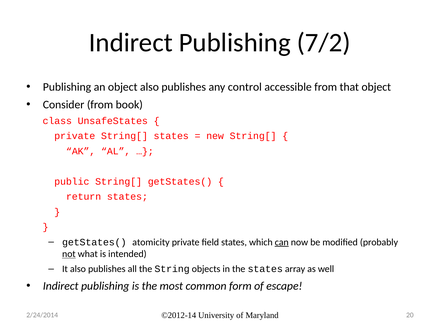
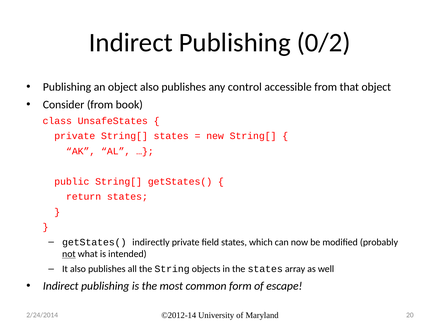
7/2: 7/2 -> 0/2 (324, 43)
atomicity: atomicity -> indirectly (151, 242)
can underline: present -> none (282, 242)
